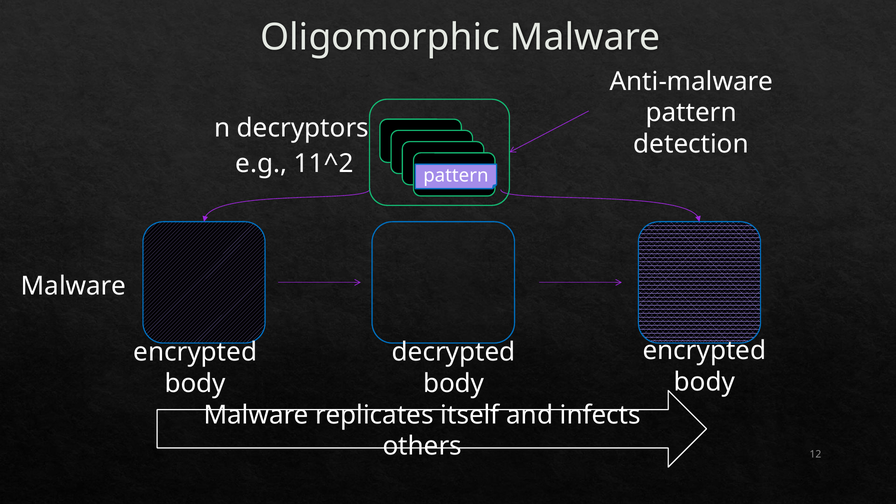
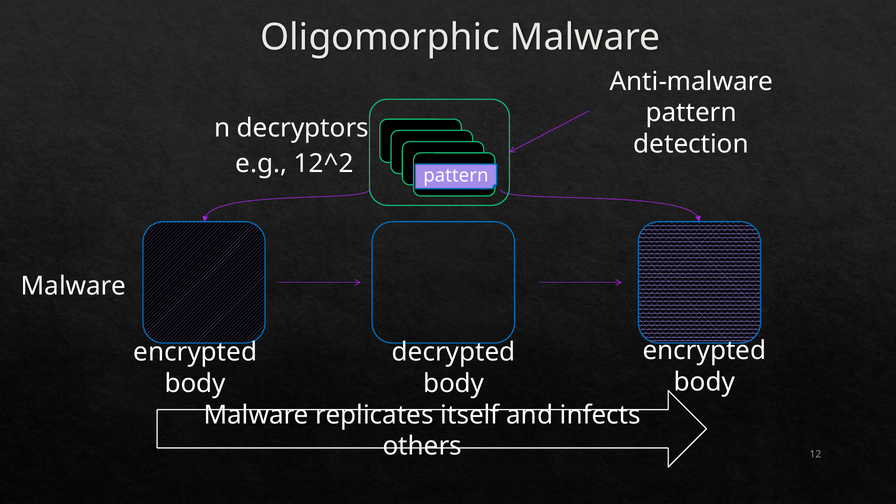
11^2: 11^2 -> 12^2 (324, 164)
